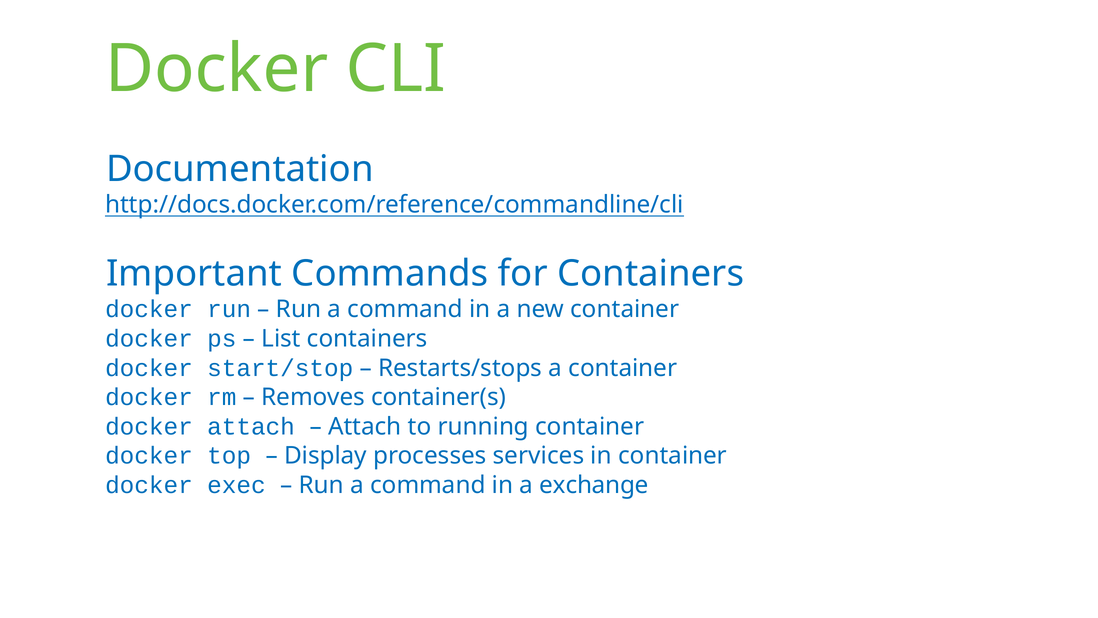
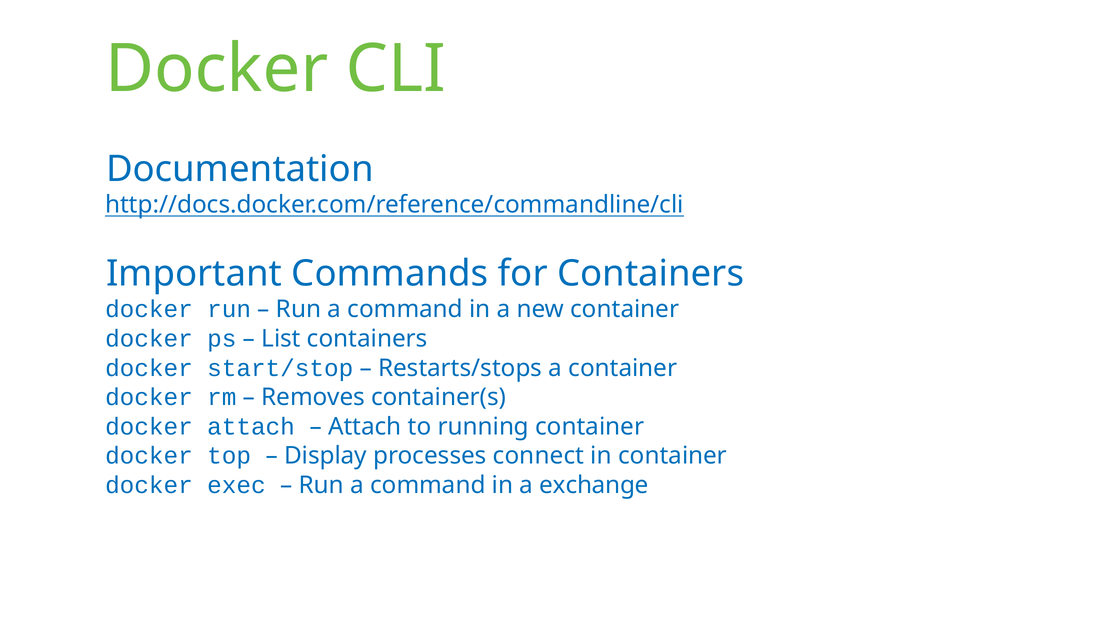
services: services -> connect (538, 456)
